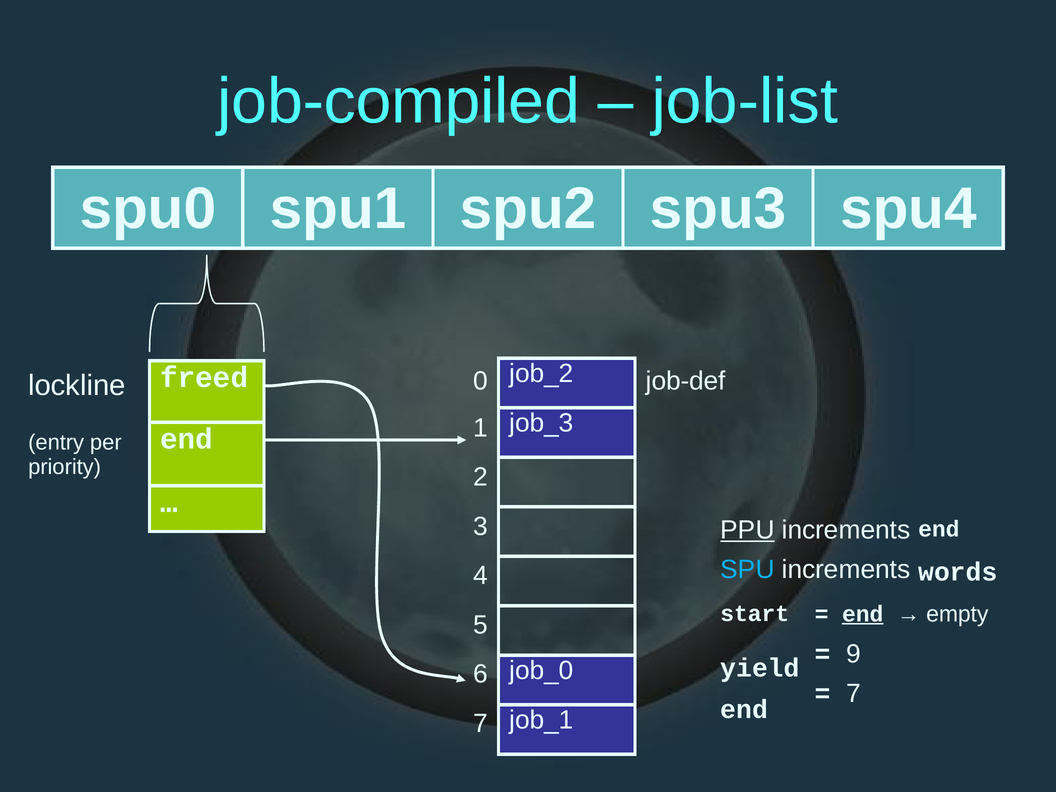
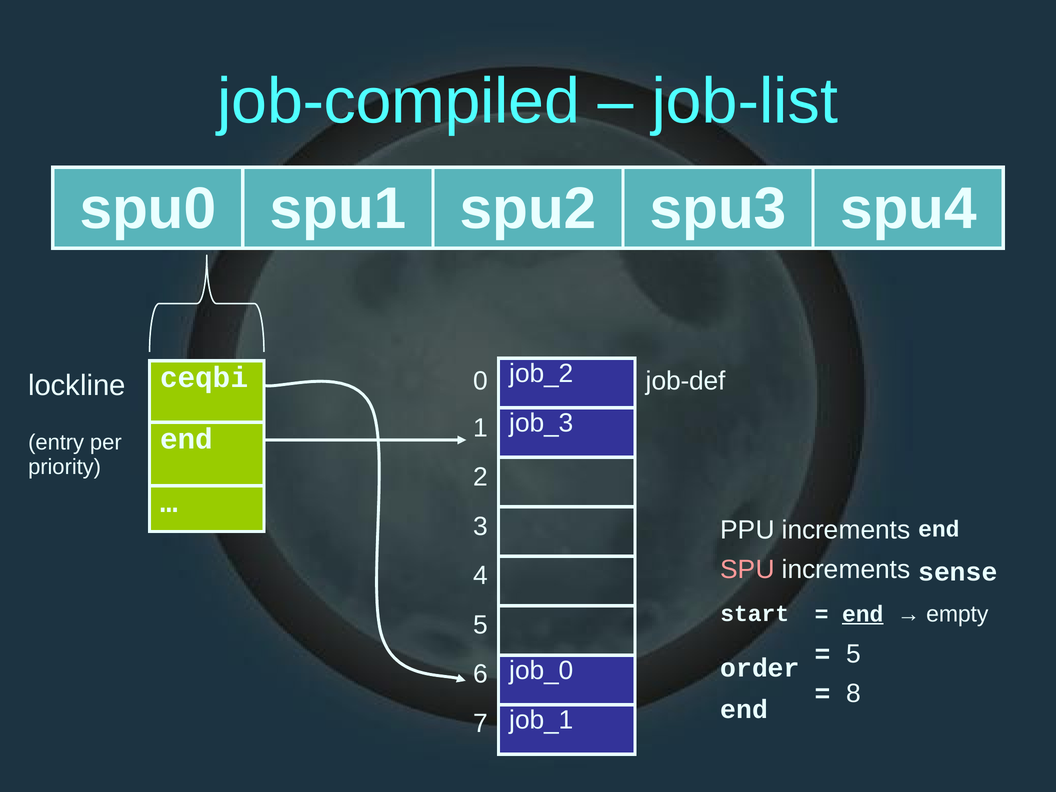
freed: freed -> ceqbi (204, 378)
PPU underline: present -> none (747, 530)
SPU colour: light blue -> pink (747, 570)
words: words -> sense (958, 572)
9: 9 -> 5 (854, 654)
yield: yield -> order (760, 668)
7: 7 -> 8 (854, 694)
